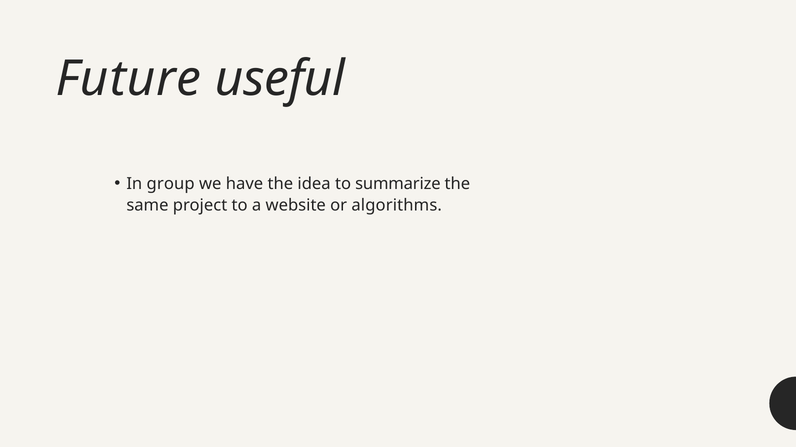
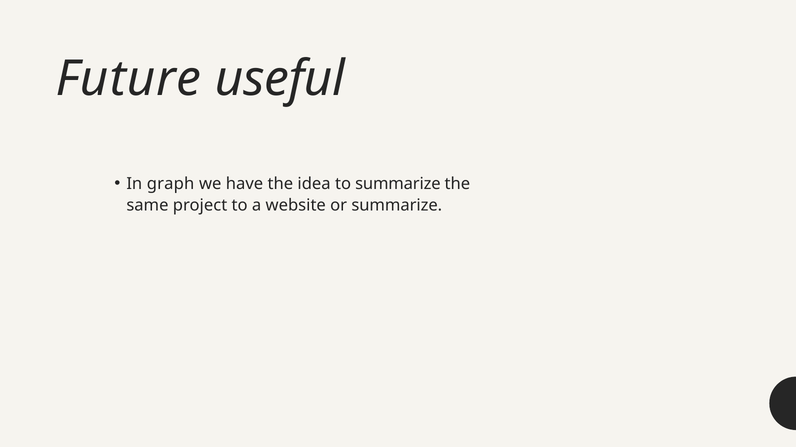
group: group -> graph (171, 184)
or algorithms: algorithms -> summarize (397, 206)
